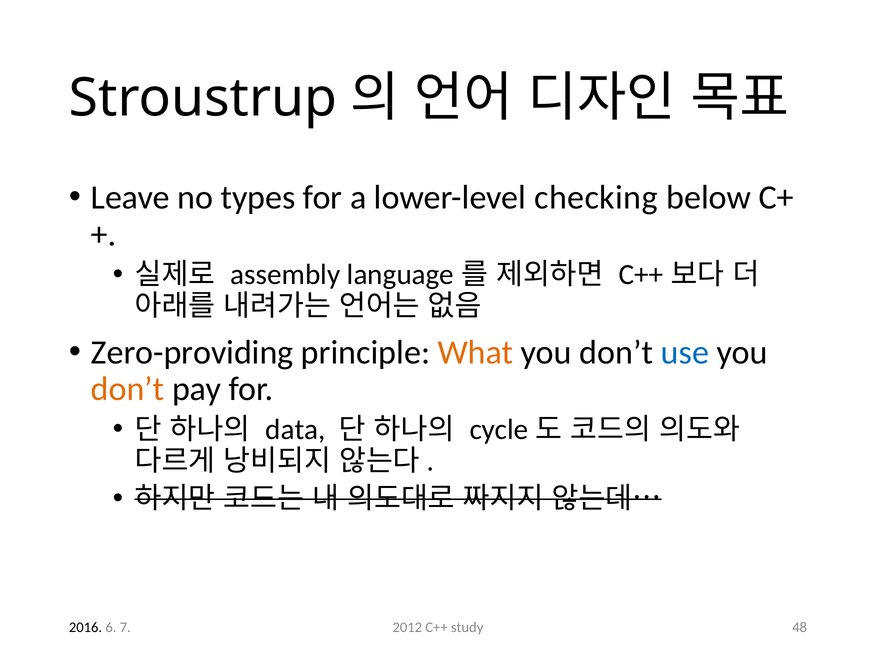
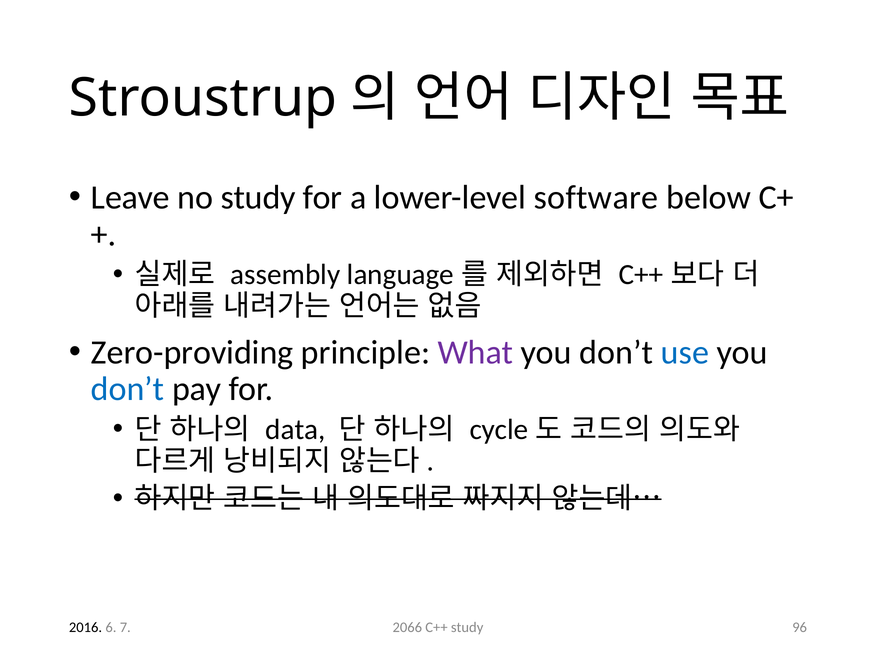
no types: types -> study (258, 197)
checking: checking -> software (596, 197)
What colour: orange -> purple (476, 352)
don’t colour: orange -> blue (128, 389)
2012: 2012 -> 2066 (407, 627)
48: 48 -> 96 (800, 627)
